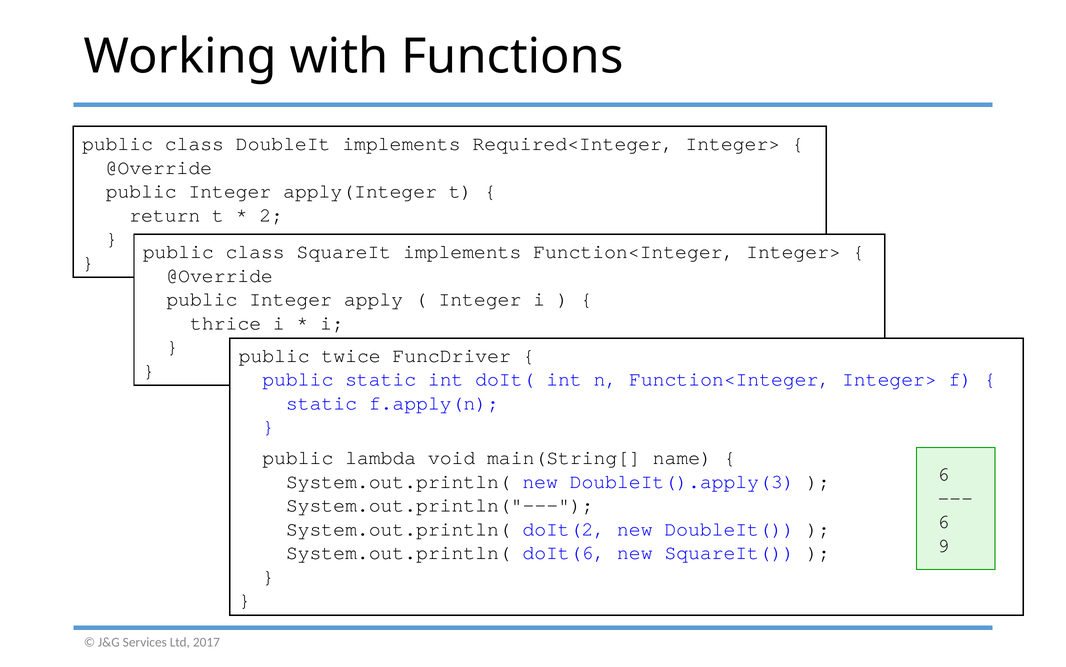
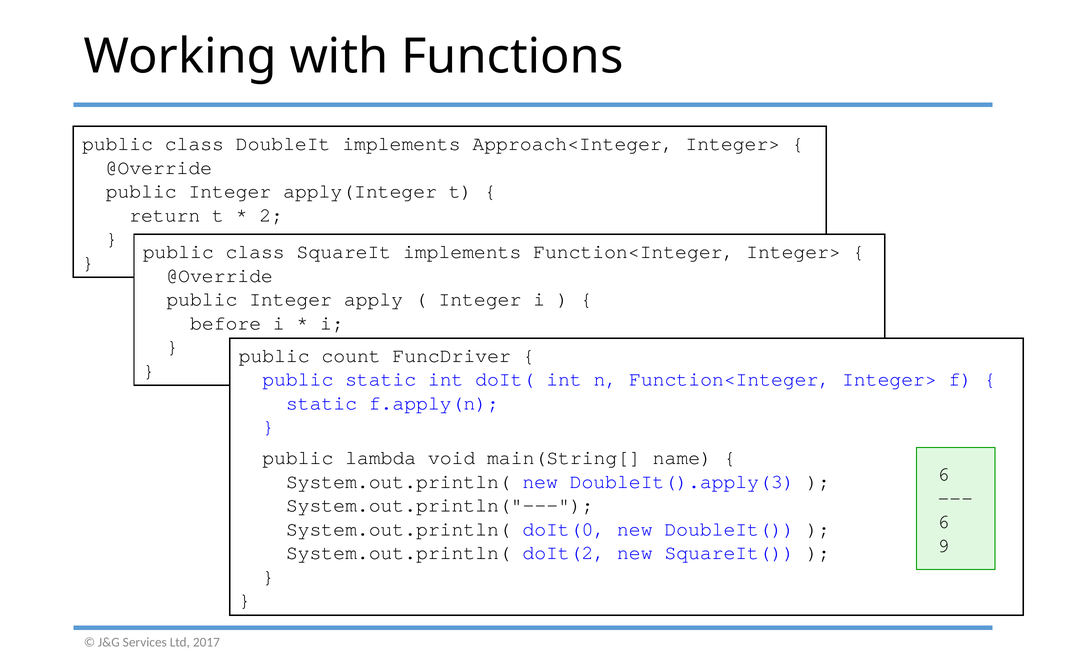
Required<Integer: Required<Integer -> Approach<Integer (573, 144)
thrice: thrice -> before (226, 323)
twice: twice -> count (351, 355)
doIt(2: doIt(2 -> doIt(0 (564, 529)
doIt(6: doIt(6 -> doIt(2 (564, 552)
